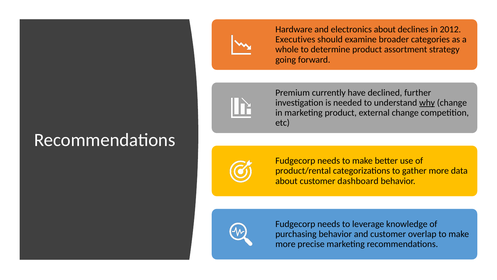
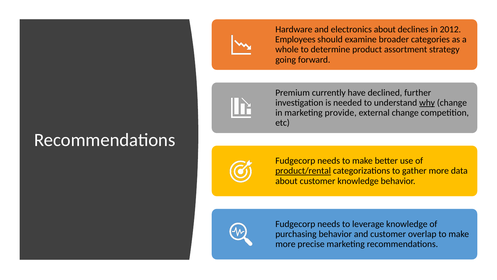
Executives: Executives -> Employees (295, 39)
marketing product: product -> provide (341, 113)
product/rental underline: none -> present (303, 171)
customer dashboard: dashboard -> knowledge (358, 181)
